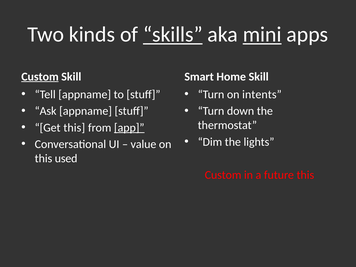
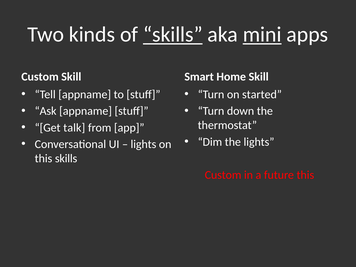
Custom underline: present -> none (40, 77)
intents: intents -> started (262, 94)
Get this: this -> talk (74, 128)
app underline: present -> none (129, 128)
value: value -> lights (143, 144)
this used: used -> skills (66, 158)
